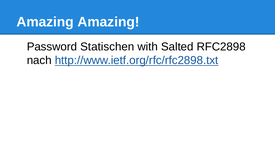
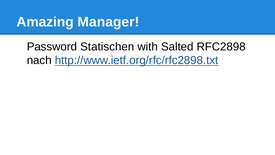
Amazing Amazing: Amazing -> Manager (108, 22)
